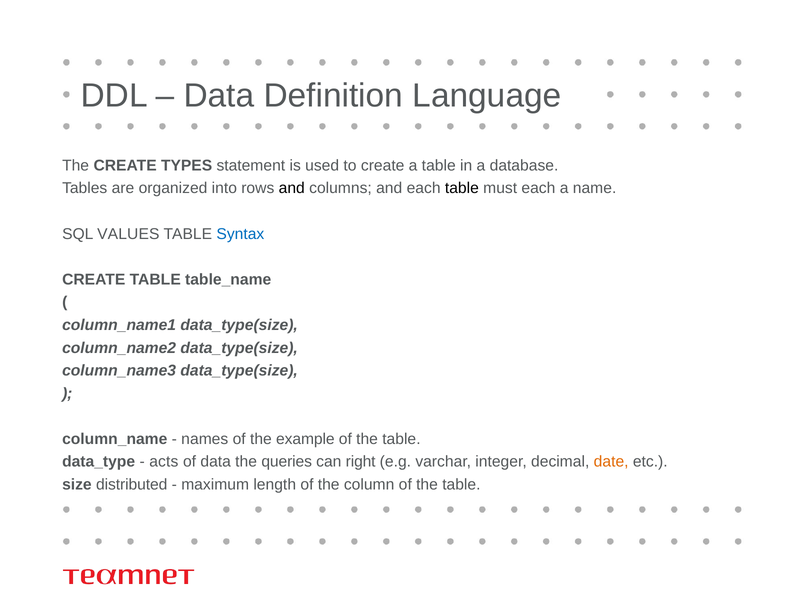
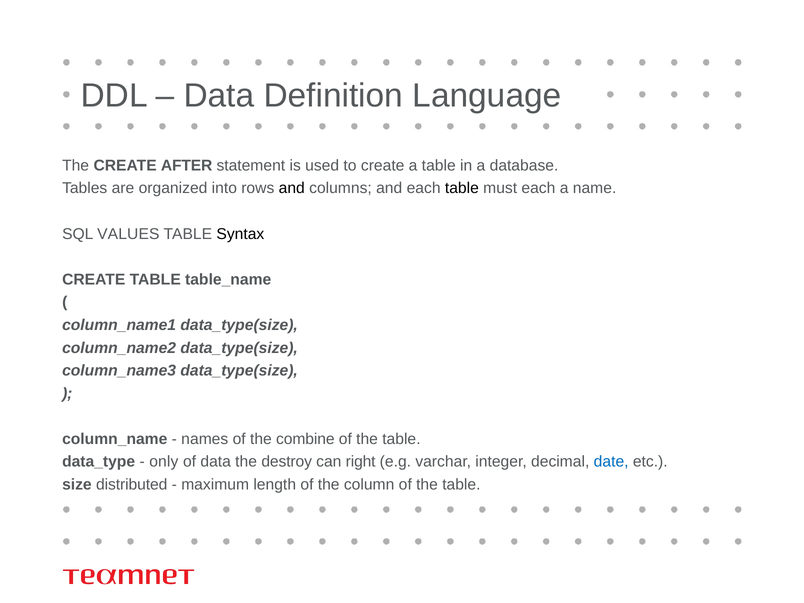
TYPES: TYPES -> AFTER (187, 166)
Syntax colour: blue -> black (240, 234)
example: example -> combine (305, 439)
acts: acts -> only (164, 462)
queries: queries -> destroy (287, 462)
date colour: orange -> blue (611, 462)
